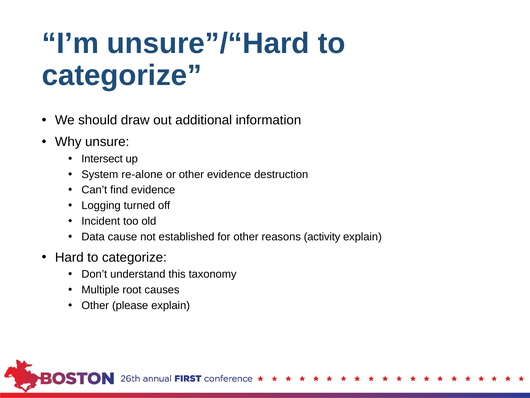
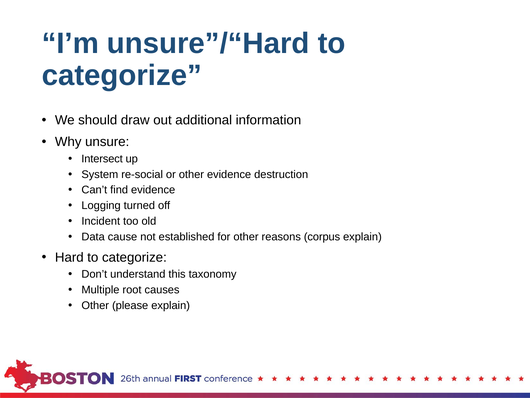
re-alone: re-alone -> re-social (142, 174)
activity: activity -> corpus (322, 237)
